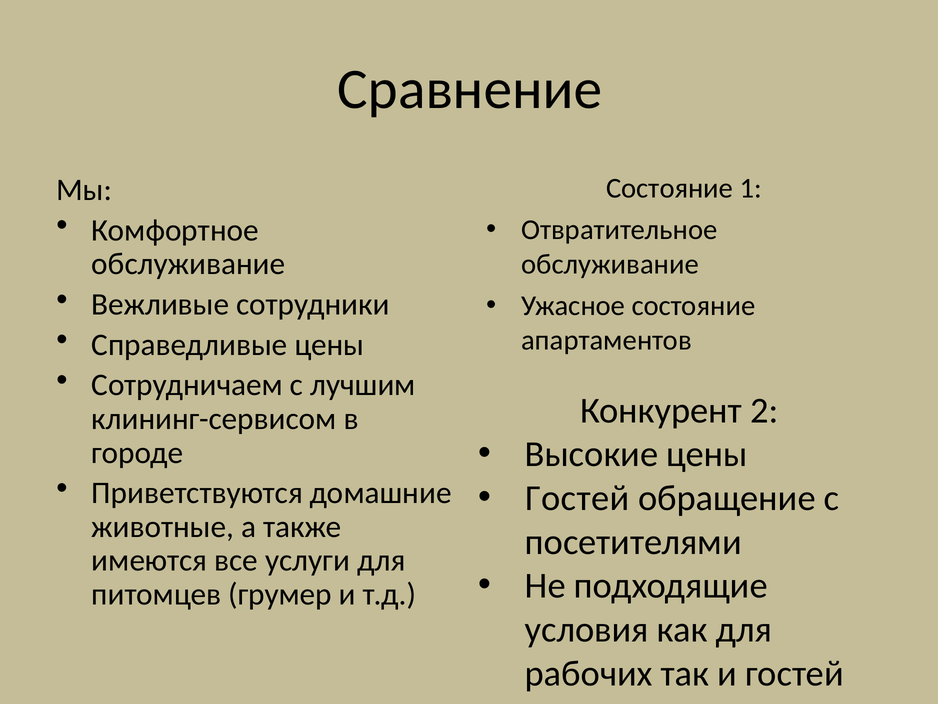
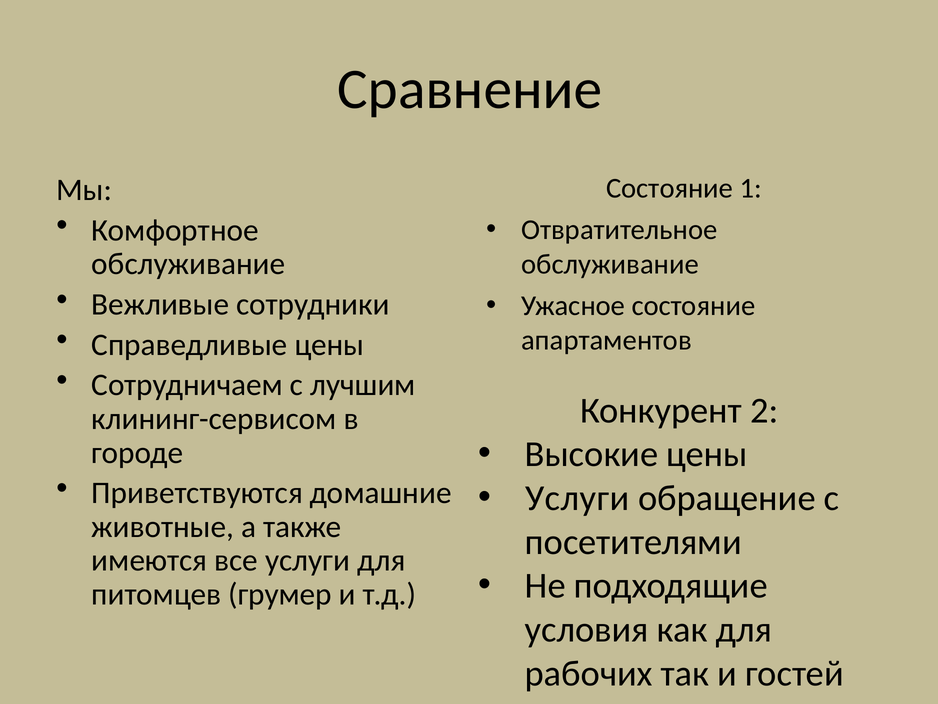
Гостей: Гостей -> Услуги (577, 498)
